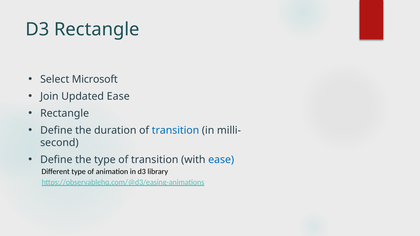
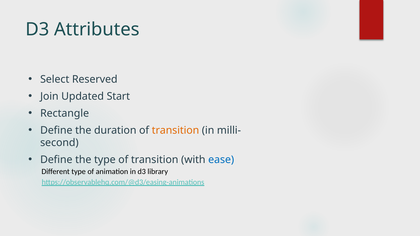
D3 Rectangle: Rectangle -> Attributes (97, 29)
Microsoft: Microsoft -> Reserved (95, 79)
Updated Ease: Ease -> Start (118, 96)
transition colour: blue -> orange (176, 130)
